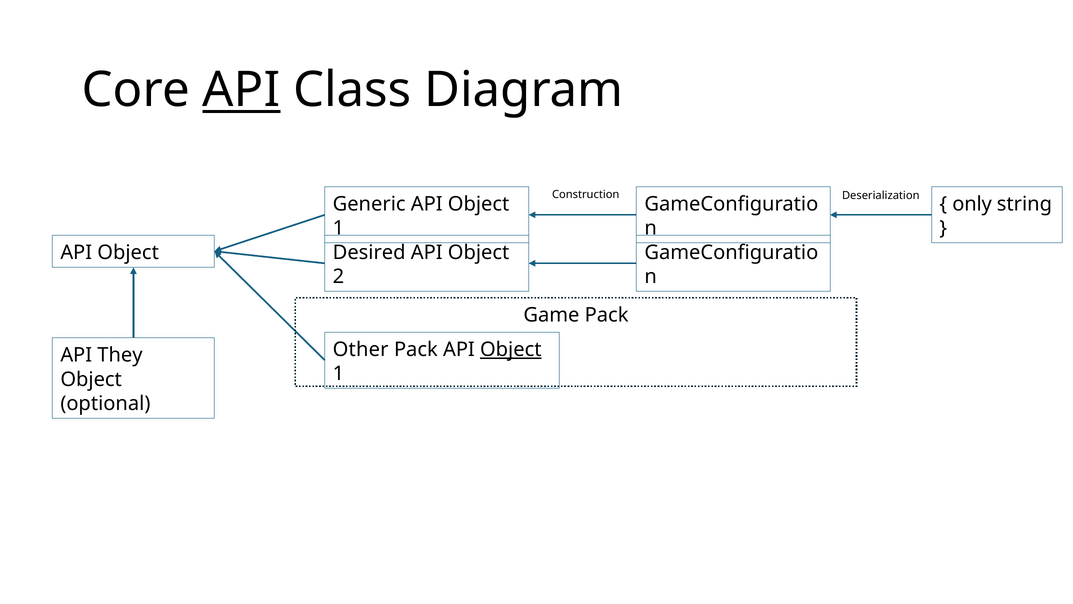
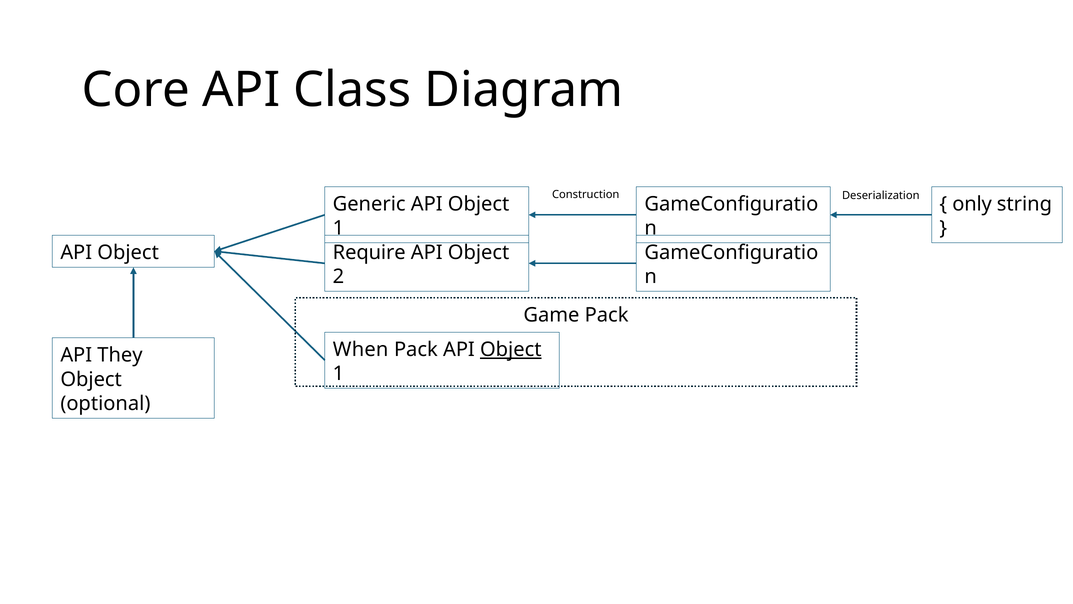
API underline: present -> none (241, 90)
Desired: Desired -> Require (369, 252)
Other: Other -> When (361, 349)
